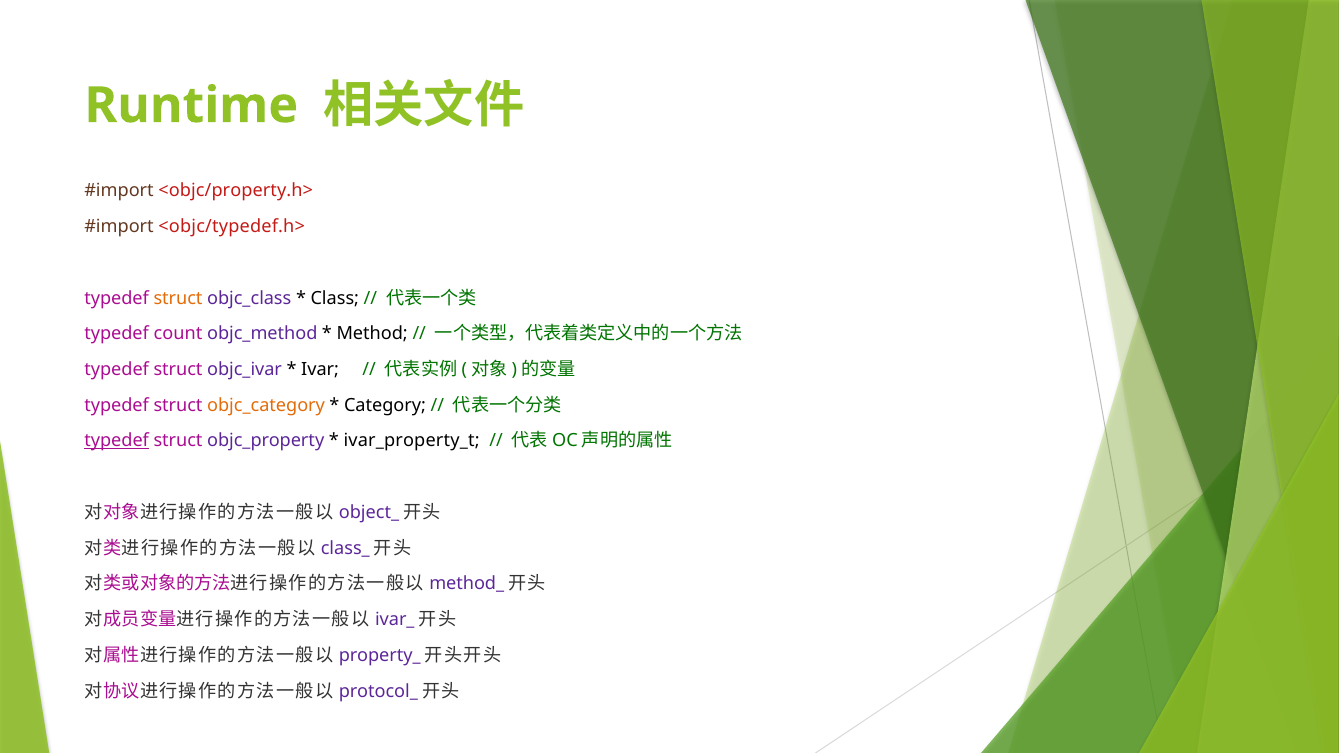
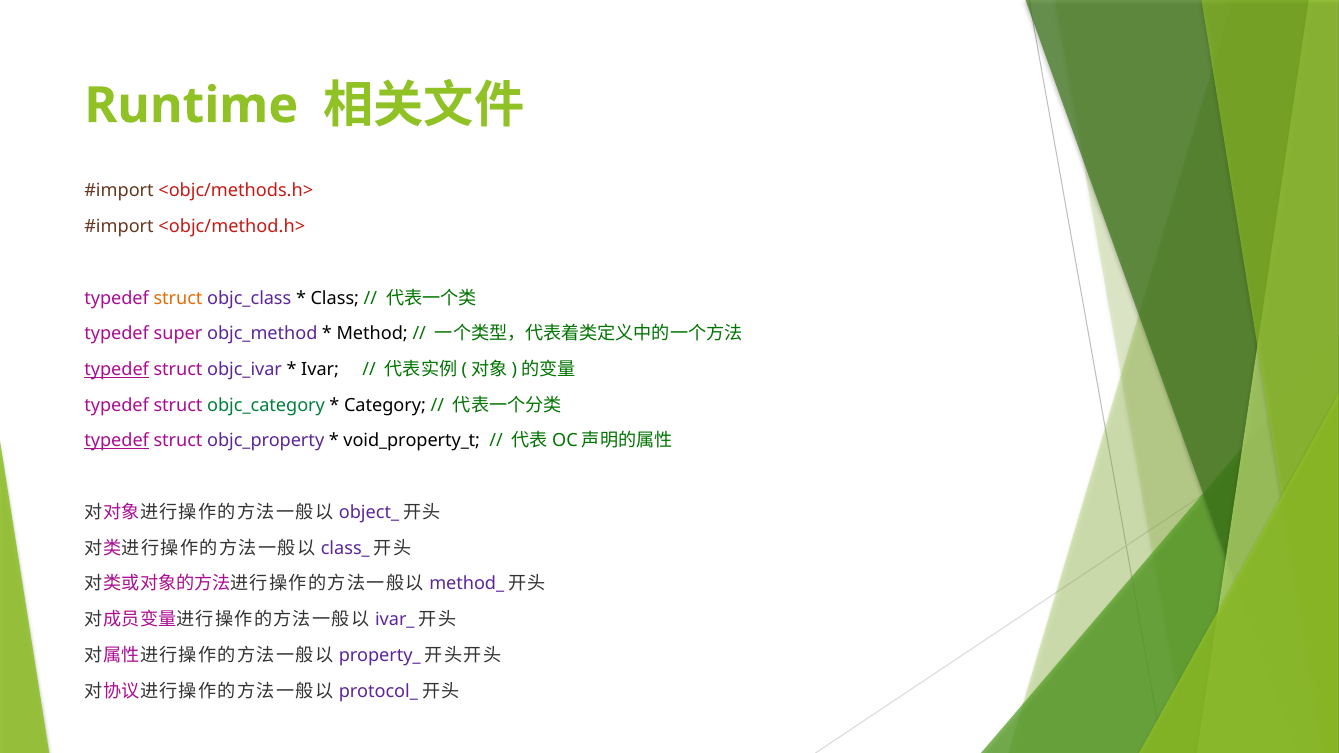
<objc/property.h>: <objc/property.h> -> <objc/methods.h> (236, 191)
<objc/typedef.h>: <objc/typedef.h> -> <objc/method.h> (232, 227)
count: count -> super (178, 334)
typedef underline: none -> present (117, 370)
objc_category colour: orange -> green (266, 405)
ivar_property_t: ivar_property_t -> void_property_t (412, 441)
